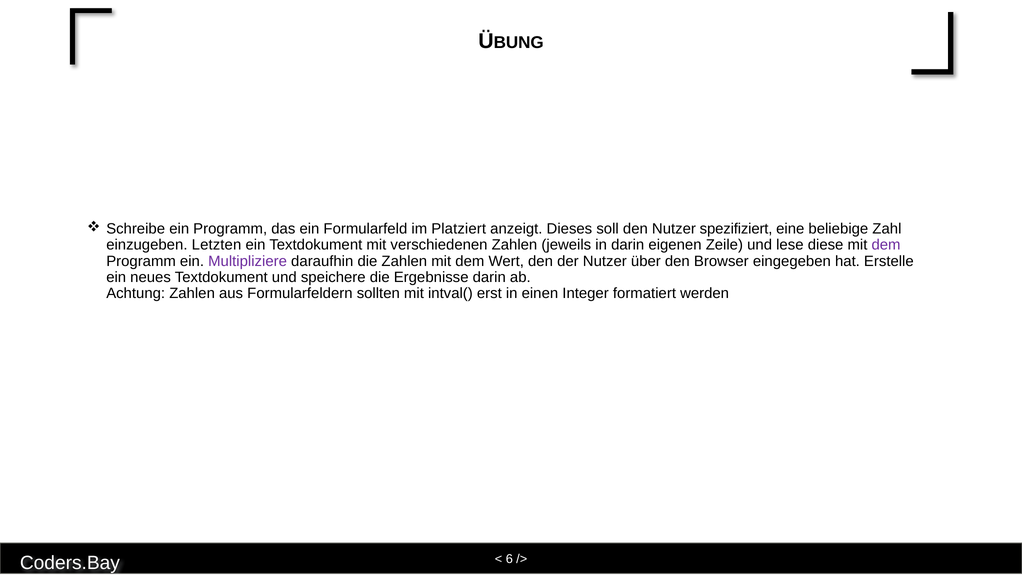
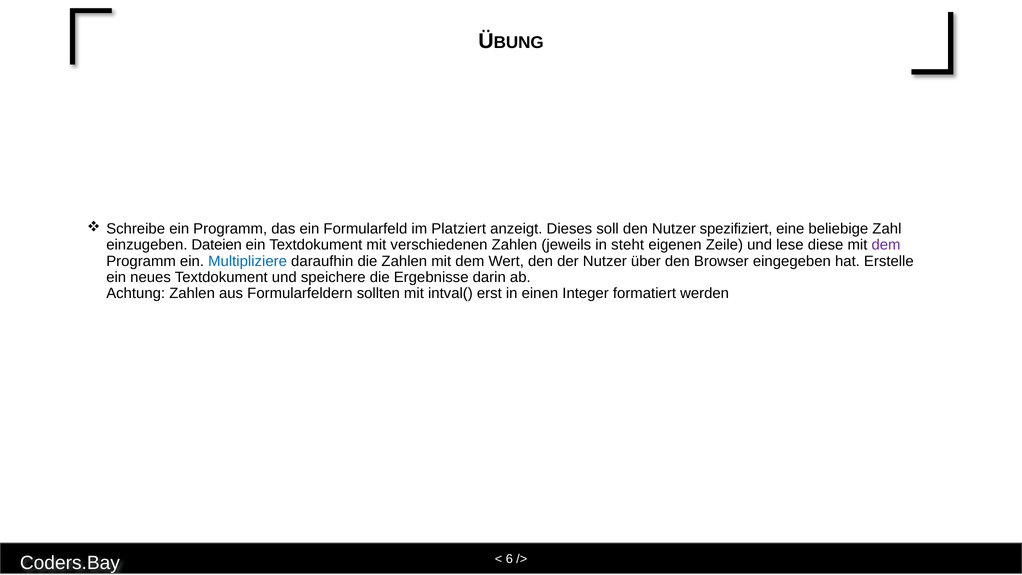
Letzten: Letzten -> Dateien (217, 245)
in darin: darin -> steht (628, 245)
Multipliziere colour: purple -> blue (248, 261)
